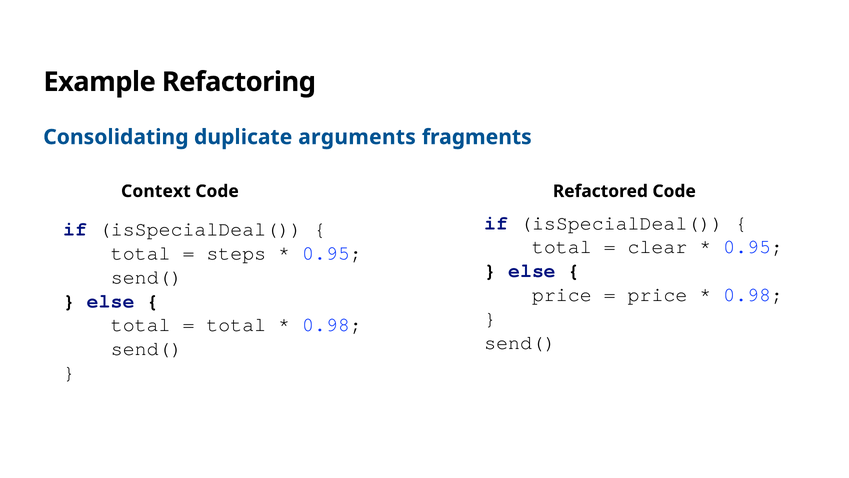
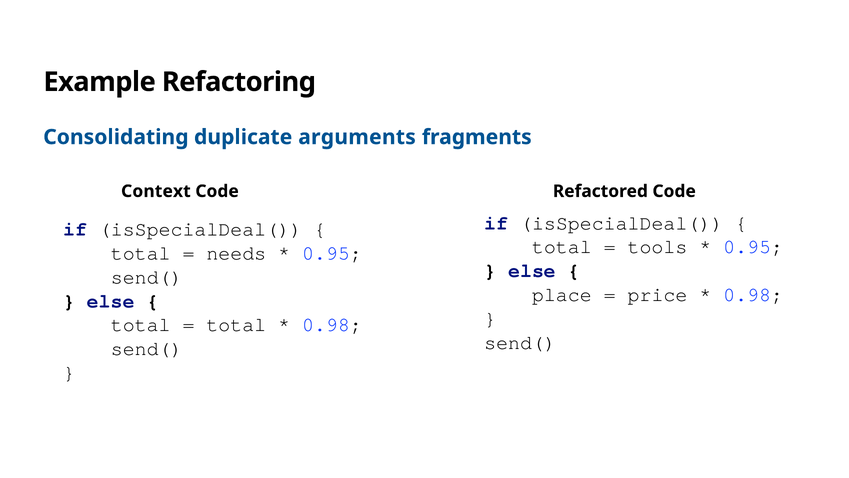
clear: clear -> tools (657, 247)
steps: steps -> needs (236, 253)
price: price -> place (562, 294)
